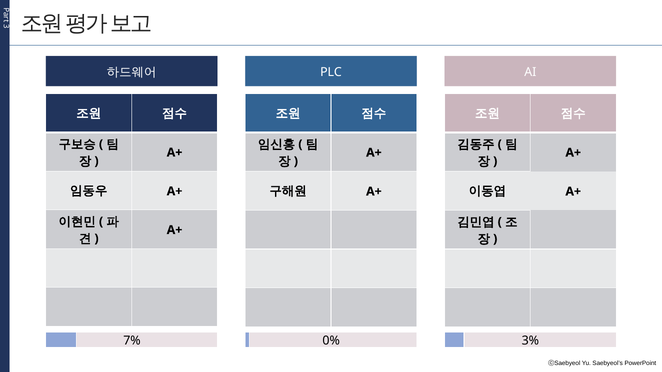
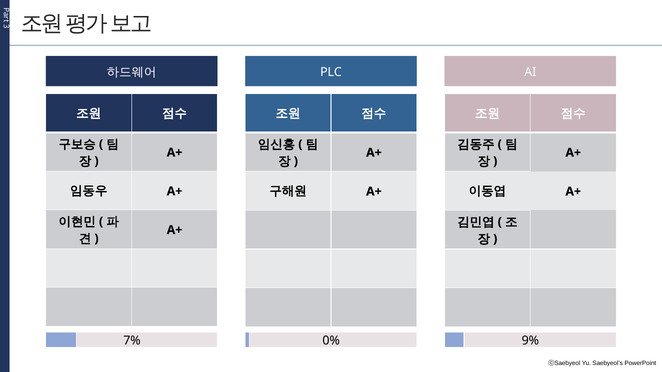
3%: 3% -> 9% (530, 341)
